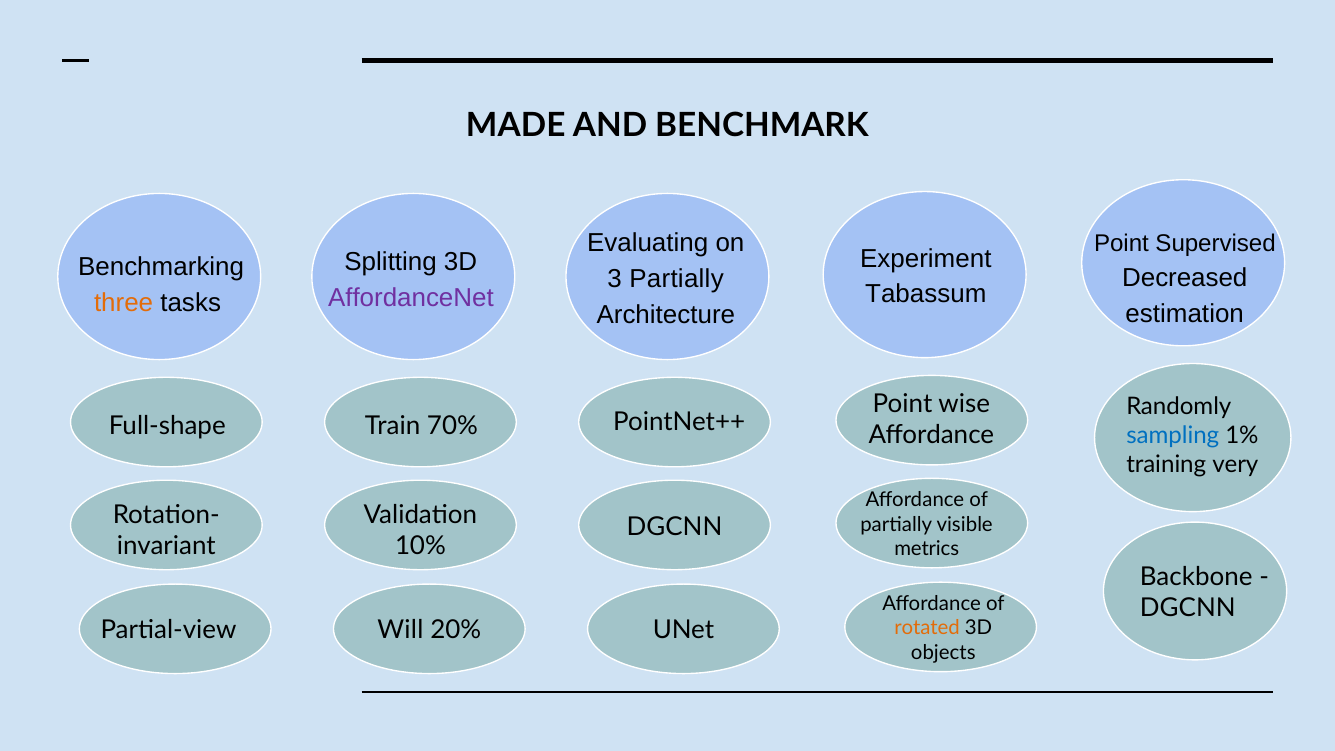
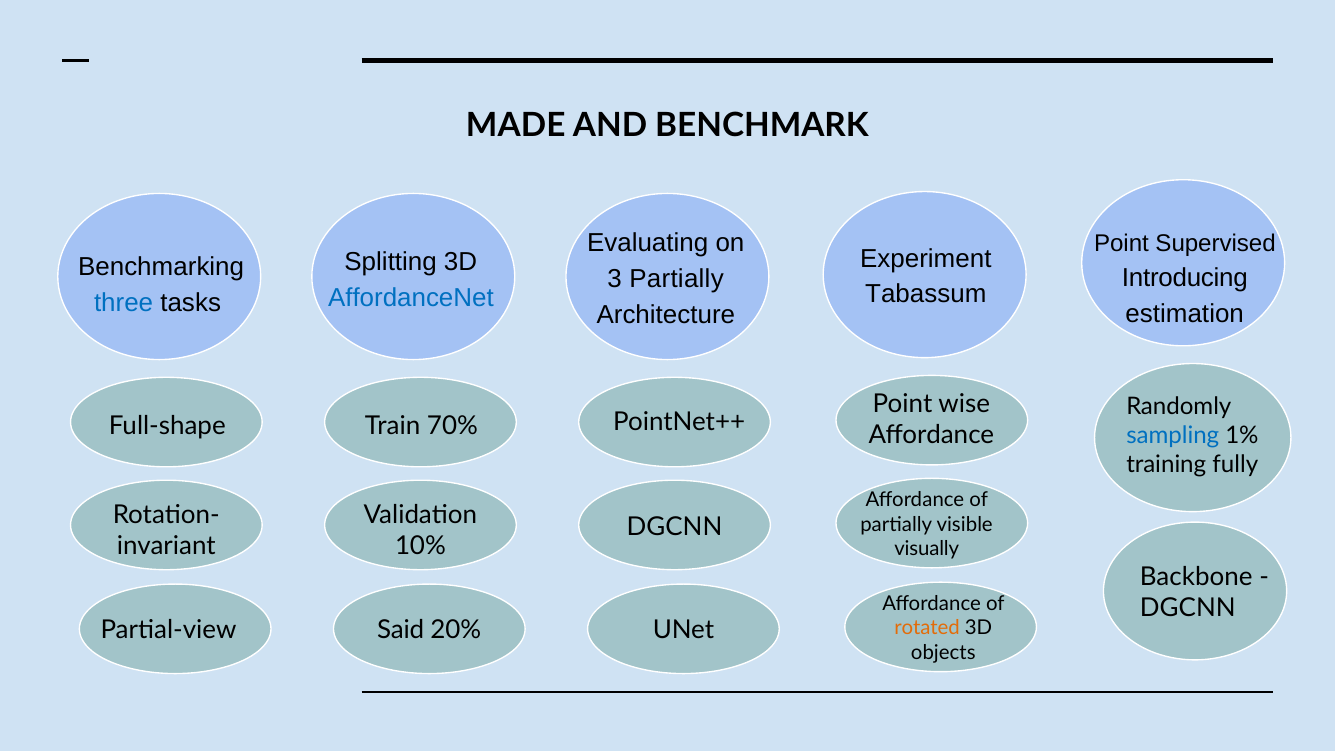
Decreased: Decreased -> Introducing (1185, 278)
AffordanceNet colour: purple -> blue (411, 298)
three colour: orange -> blue (124, 303)
very: very -> fully (1235, 464)
metrics: metrics -> visually (927, 549)
Will: Will -> Said (401, 630)
